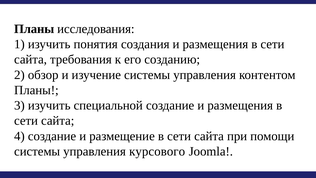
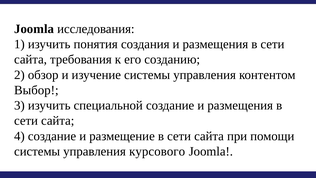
Планы: Планы -> Joomla (34, 29)
Планы: Планы -> Выбор (36, 90)
